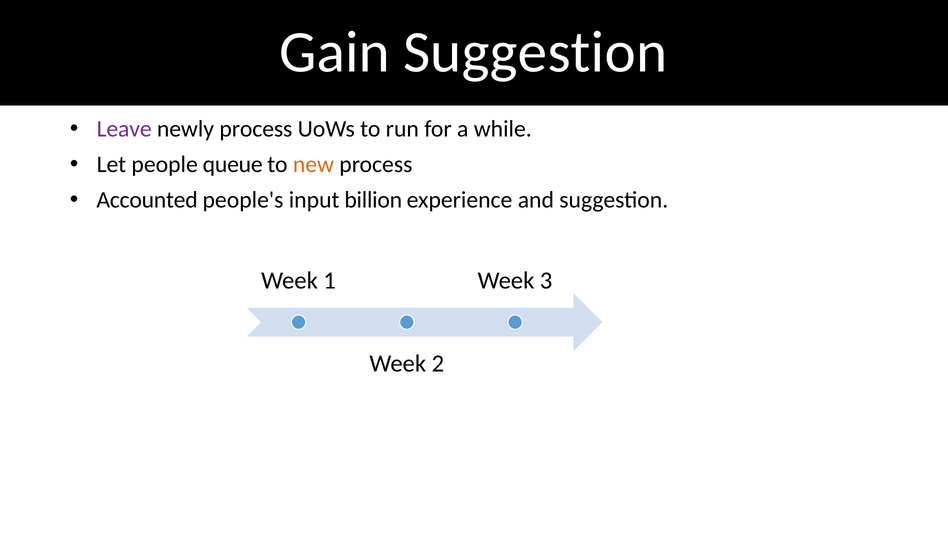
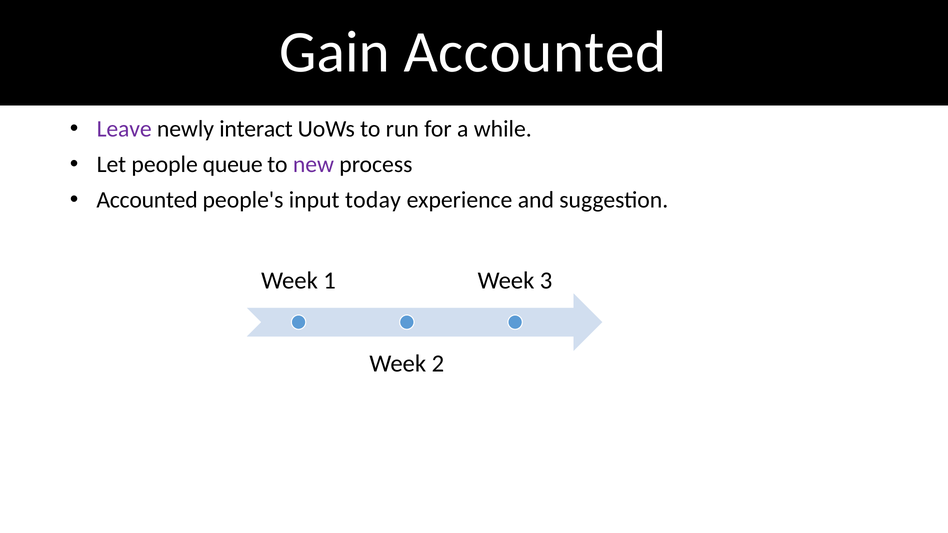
Gain Suggestion: Suggestion -> Accounted (535, 52)
newly process: process -> interact (256, 129)
new colour: orange -> purple (313, 164)
billion: billion -> today (373, 200)
